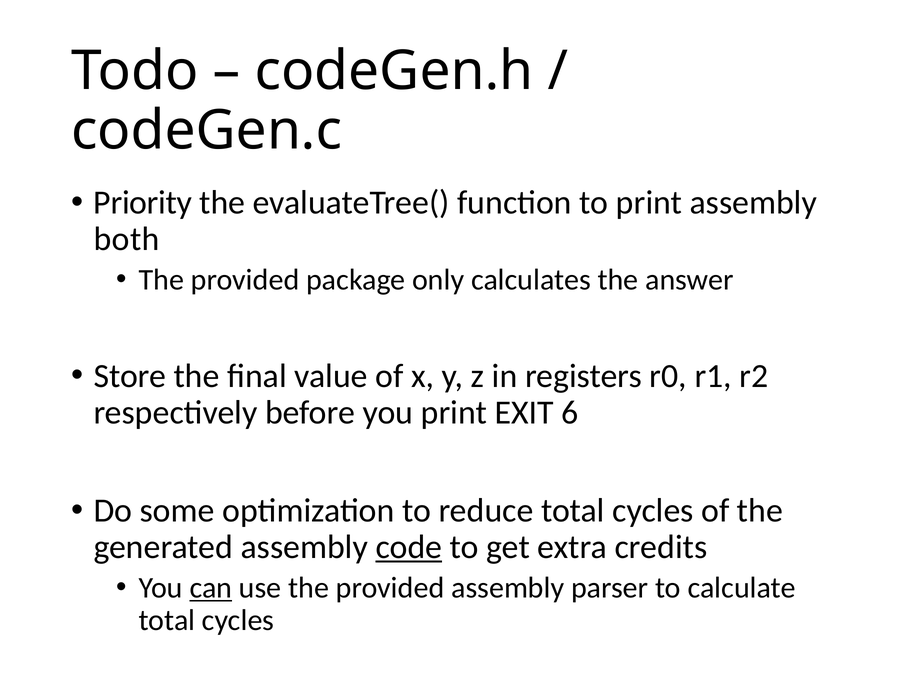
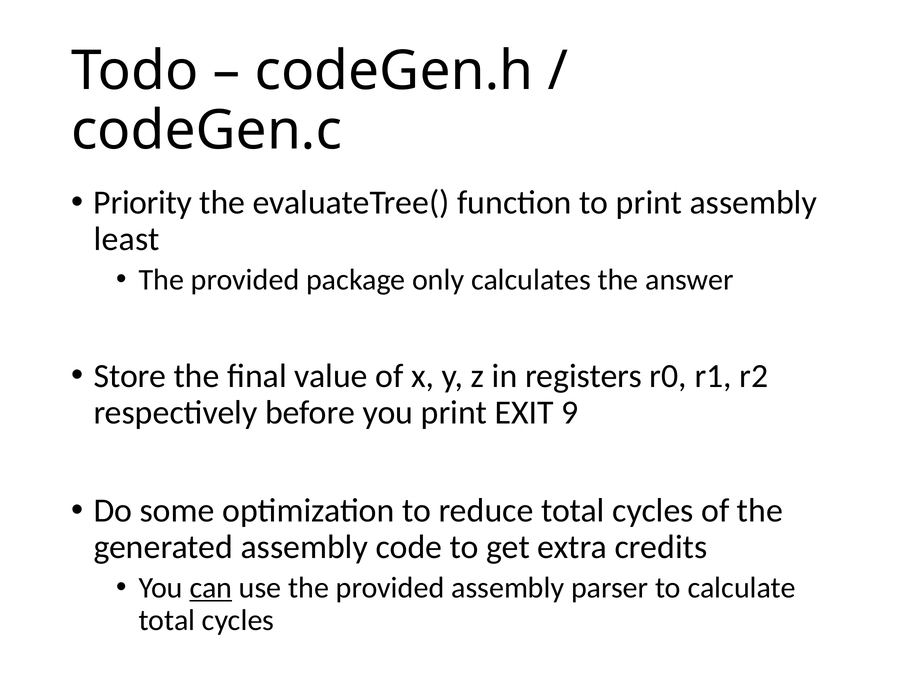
both: both -> least (127, 239)
6: 6 -> 9 (570, 413)
code underline: present -> none (409, 548)
